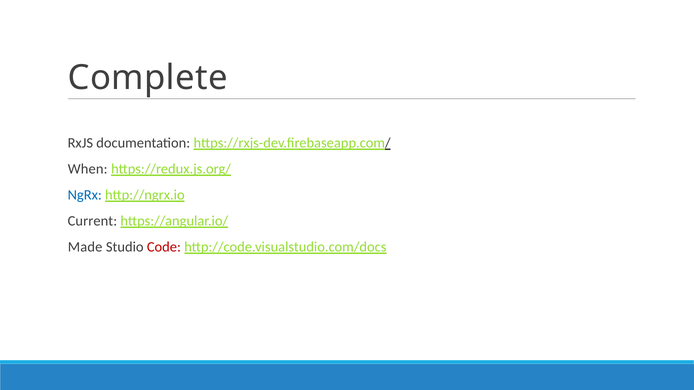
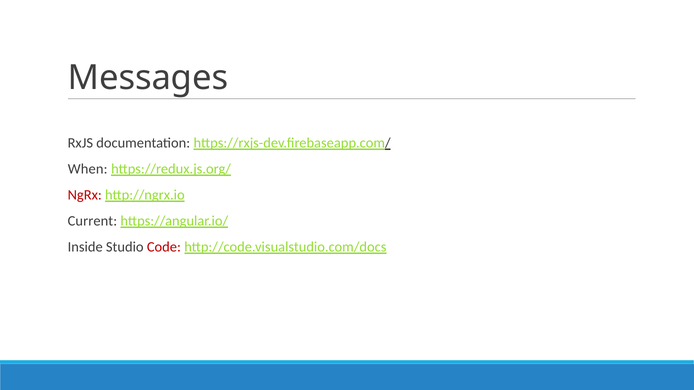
Complete: Complete -> Messages (148, 78)
NgRx colour: blue -> red (85, 195)
Made: Made -> Inside (85, 247)
